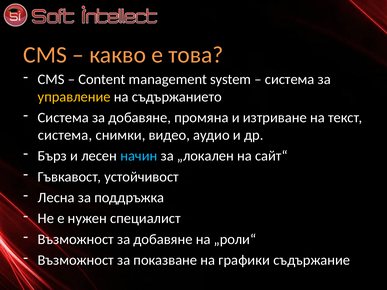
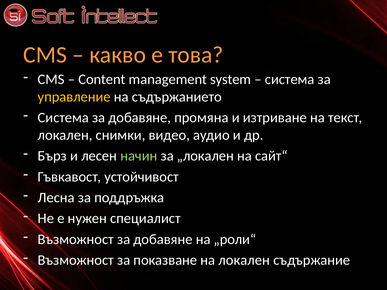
система: система -> локален (65, 135)
начин colour: light blue -> light green (139, 156)
на графики: графики -> локален (244, 260)
